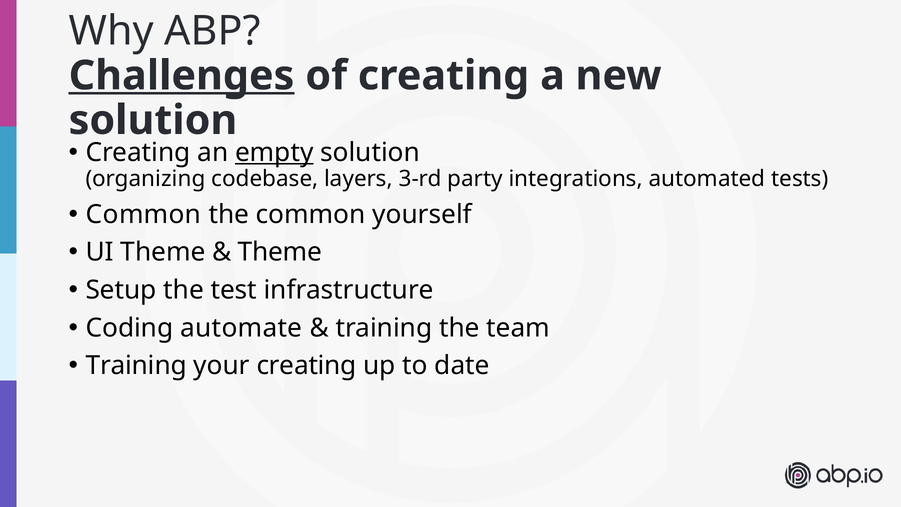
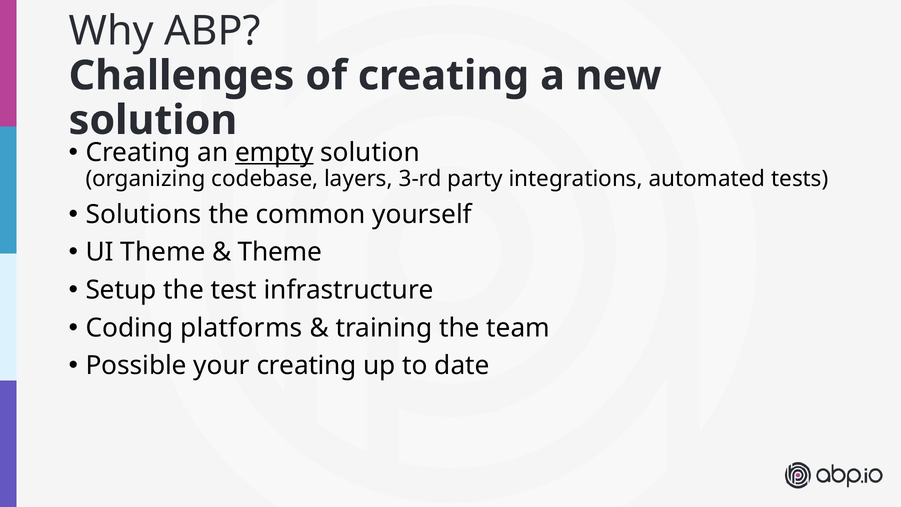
Challenges underline: present -> none (182, 76)
Common: Common -> Solutions (144, 214)
automate: automate -> platforms (241, 328)
Training: Training -> Possible (136, 366)
